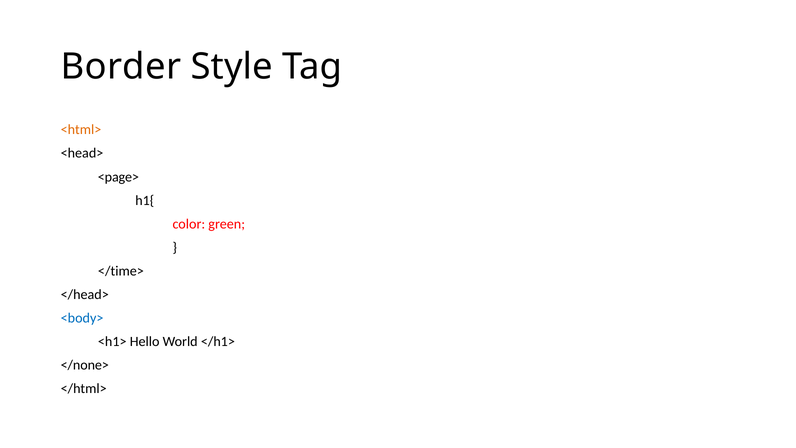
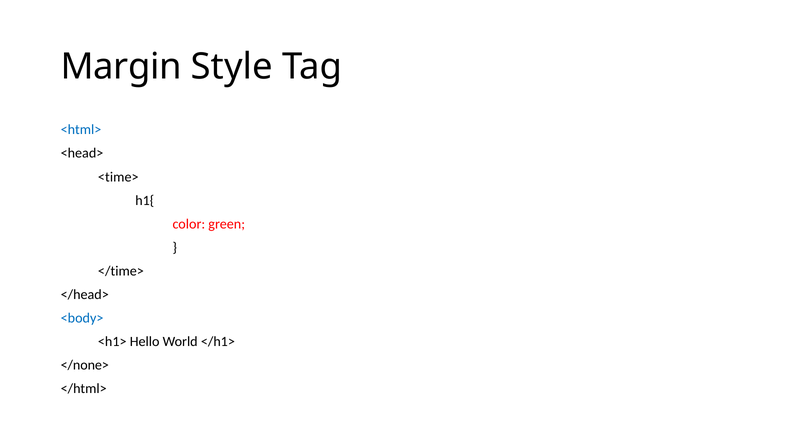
Border: Border -> Margin (121, 67)
<html> colour: orange -> blue (81, 130)
<page>: <page> -> <time> (118, 177)
